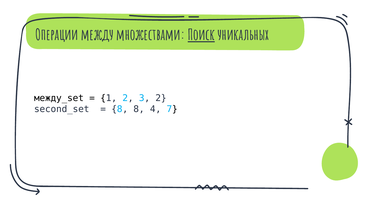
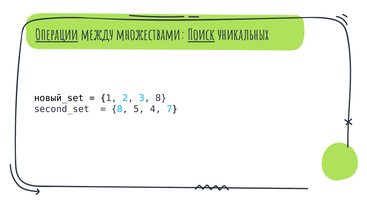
Операции underline: none -> present (57, 35)
между_set: между_set -> новый_set (59, 98)
3 2: 2 -> 8 (161, 98)
8 8: 8 -> 5 (139, 109)
